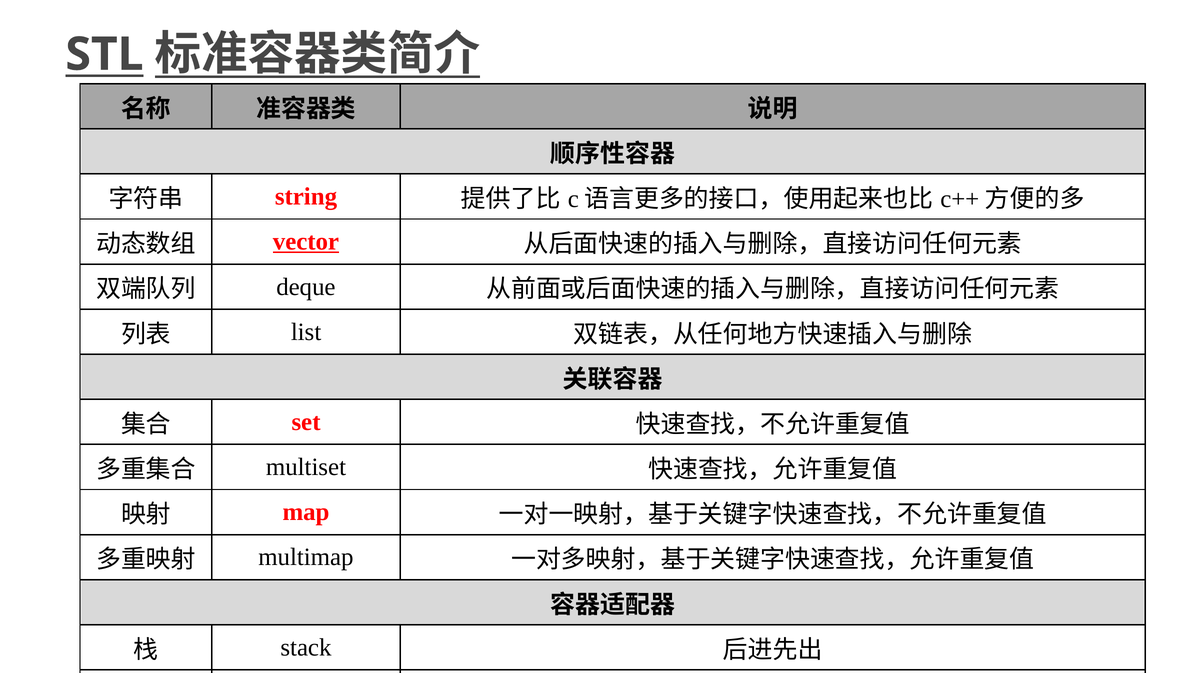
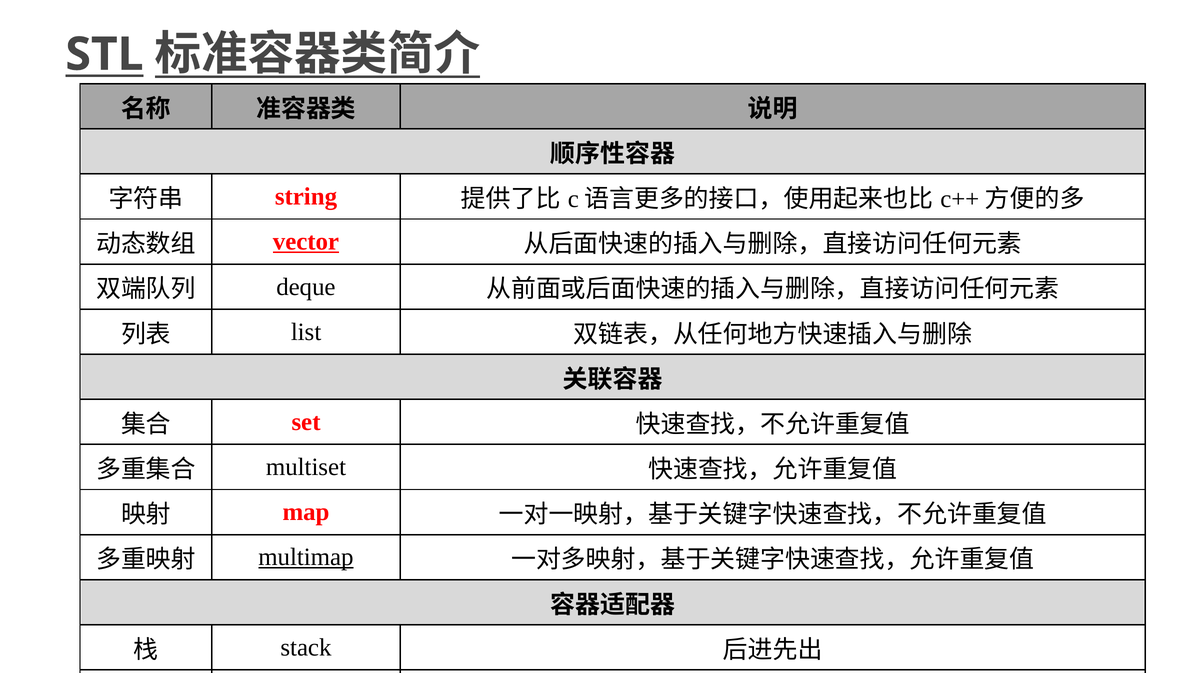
multimap underline: none -> present (306, 557)
